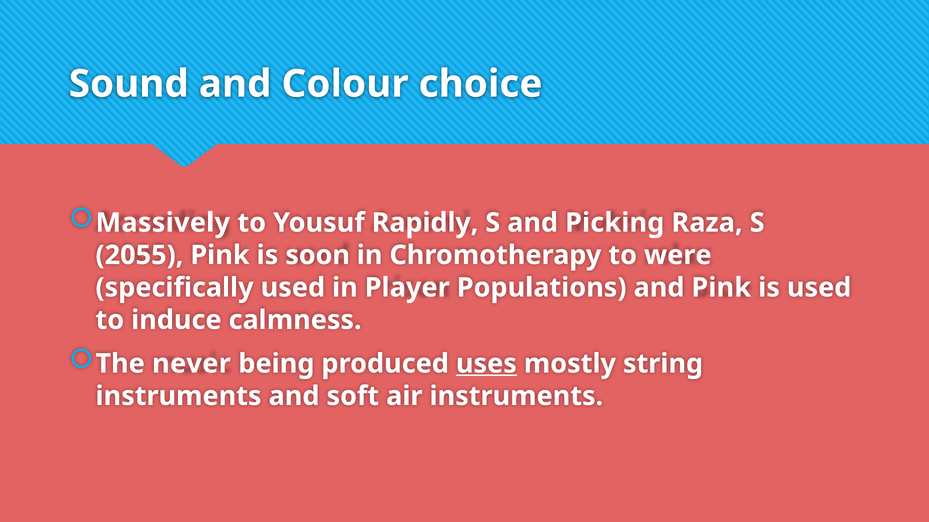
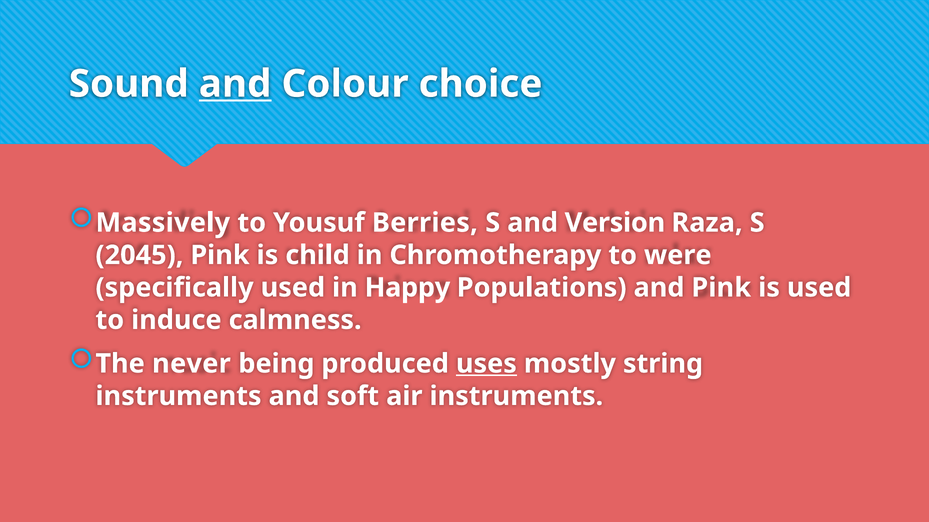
and underline: none -> present (235, 84)
Rapidly: Rapidly -> Berries (425, 223)
Picking: Picking -> Version (615, 223)
2055: 2055 -> 2045 (139, 255)
soon: soon -> child (318, 255)
Player: Player -> Happy (407, 288)
